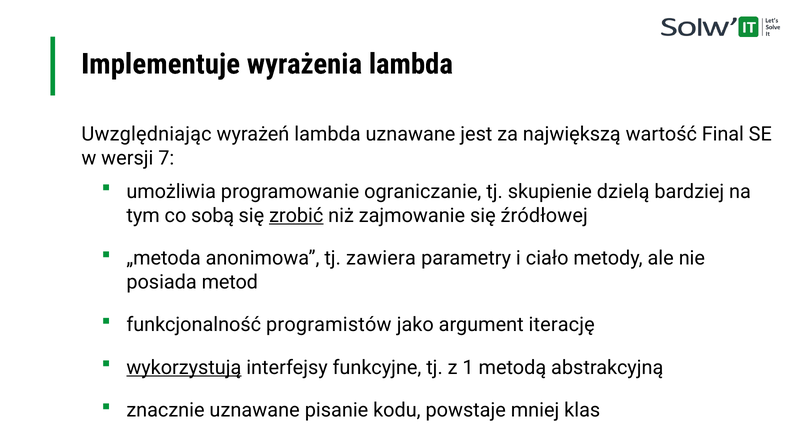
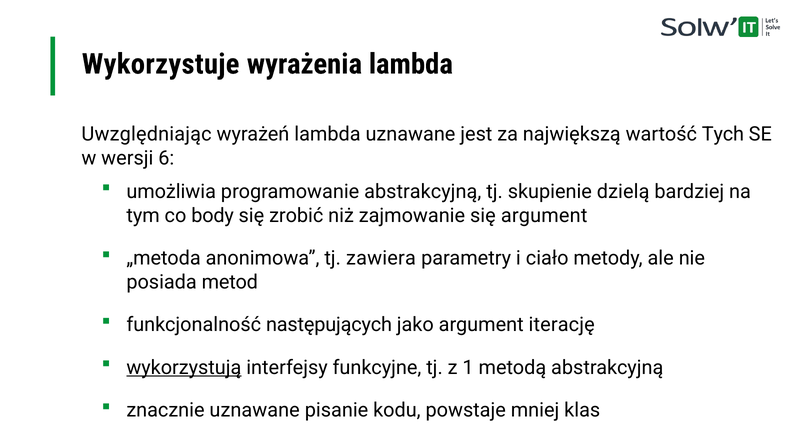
Implementuje: Implementuje -> Wykorzystuje (161, 64)
Final: Final -> Tych (723, 134)
7: 7 -> 6 (166, 158)
programowanie ograniczanie: ograniczanie -> abstrakcyjną (423, 191)
sobą: sobą -> body (213, 215)
zrobić underline: present -> none (296, 215)
się źródłowej: źródłowej -> argument (544, 215)
programistów: programistów -> następujących (329, 325)
